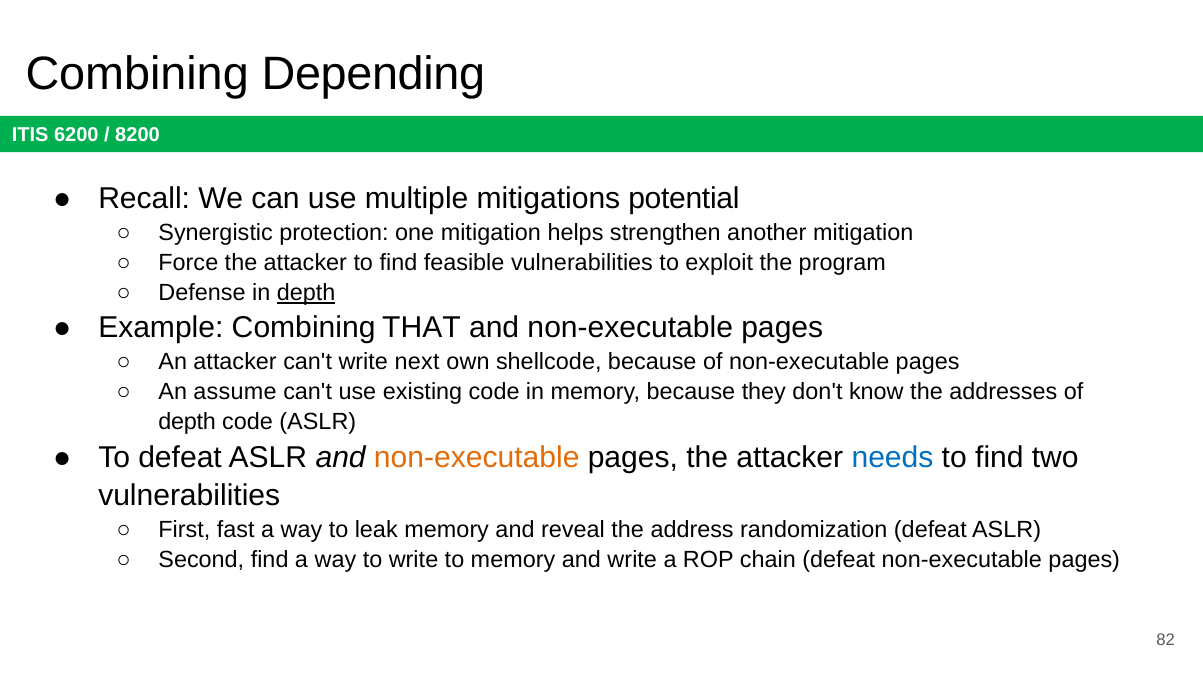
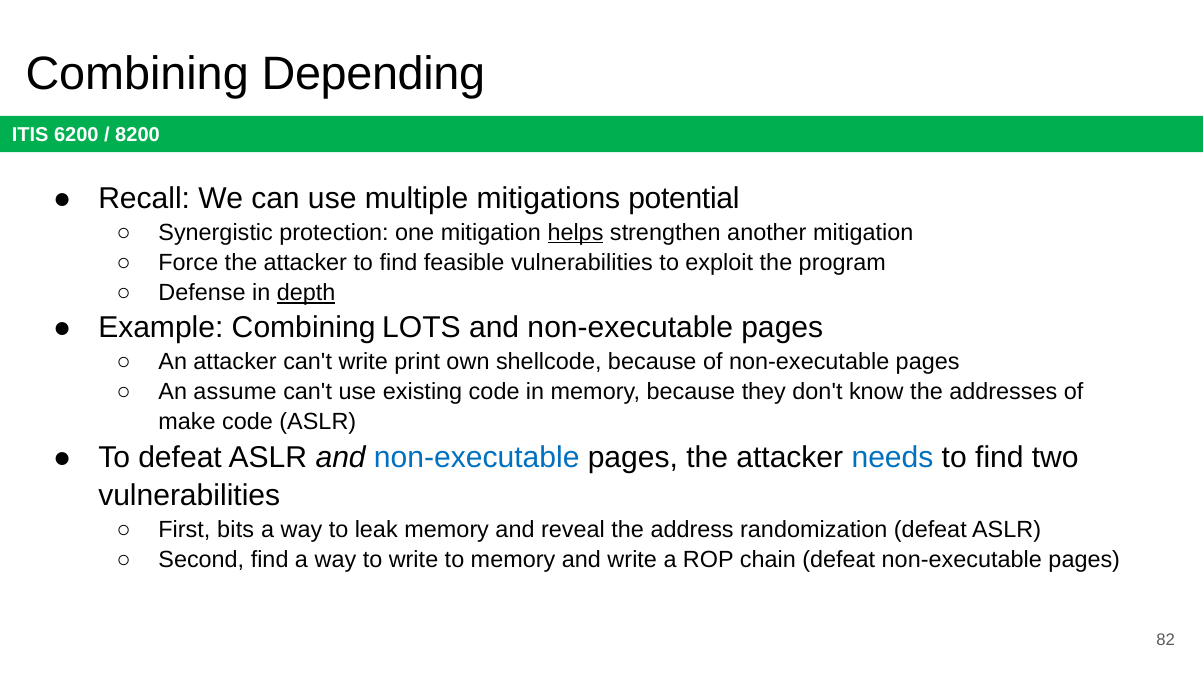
helps underline: none -> present (575, 232)
THAT: THAT -> LOTS (421, 328)
next: next -> print (417, 362)
depth: depth -> make (187, 422)
non-executable colour: orange -> blue (477, 457)
fast: fast -> bits (236, 530)
